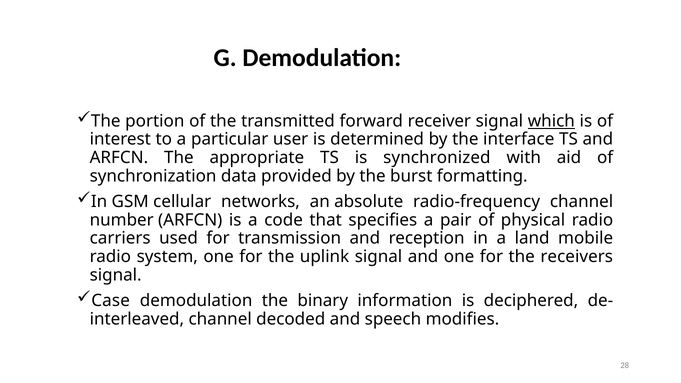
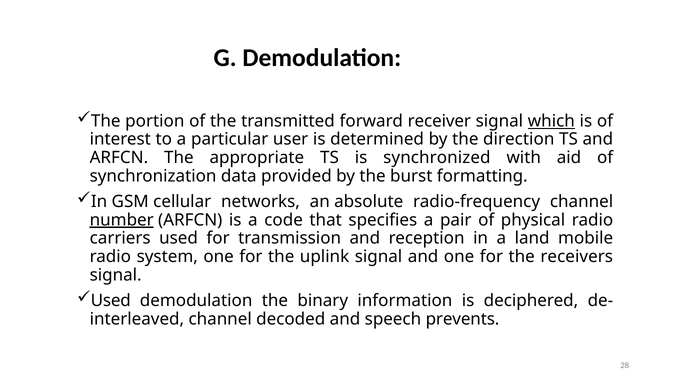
interface: interface -> direction (519, 139)
number underline: none -> present (122, 220)
Case: Case -> Used (111, 301)
modifies: modifies -> prevents (463, 319)
